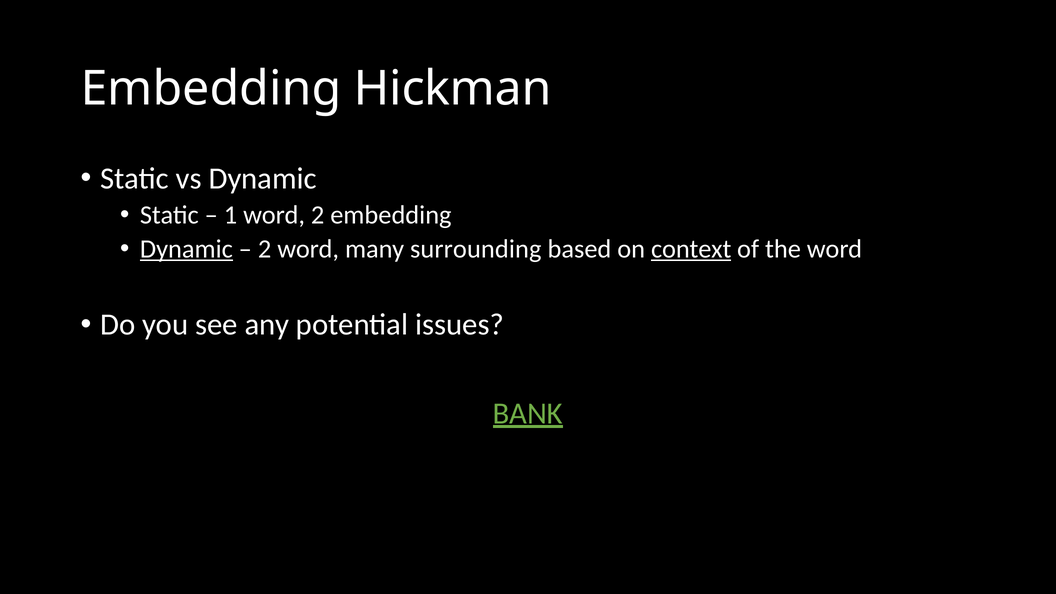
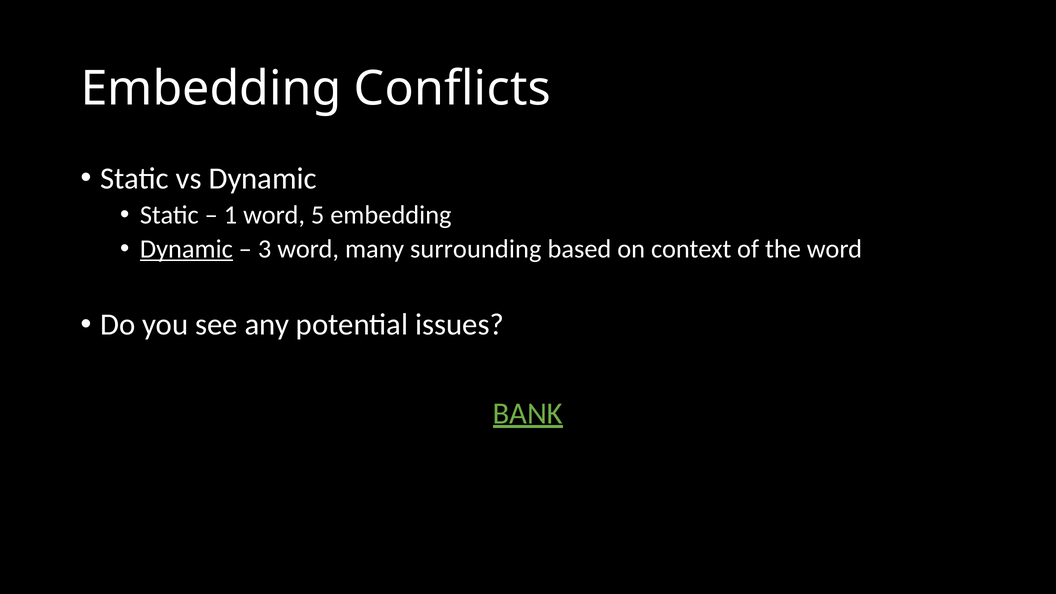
Hickman: Hickman -> Conflicts (452, 89)
word 2: 2 -> 5 (318, 215)
2: 2 -> 3 (265, 249)
context underline: present -> none (691, 249)
